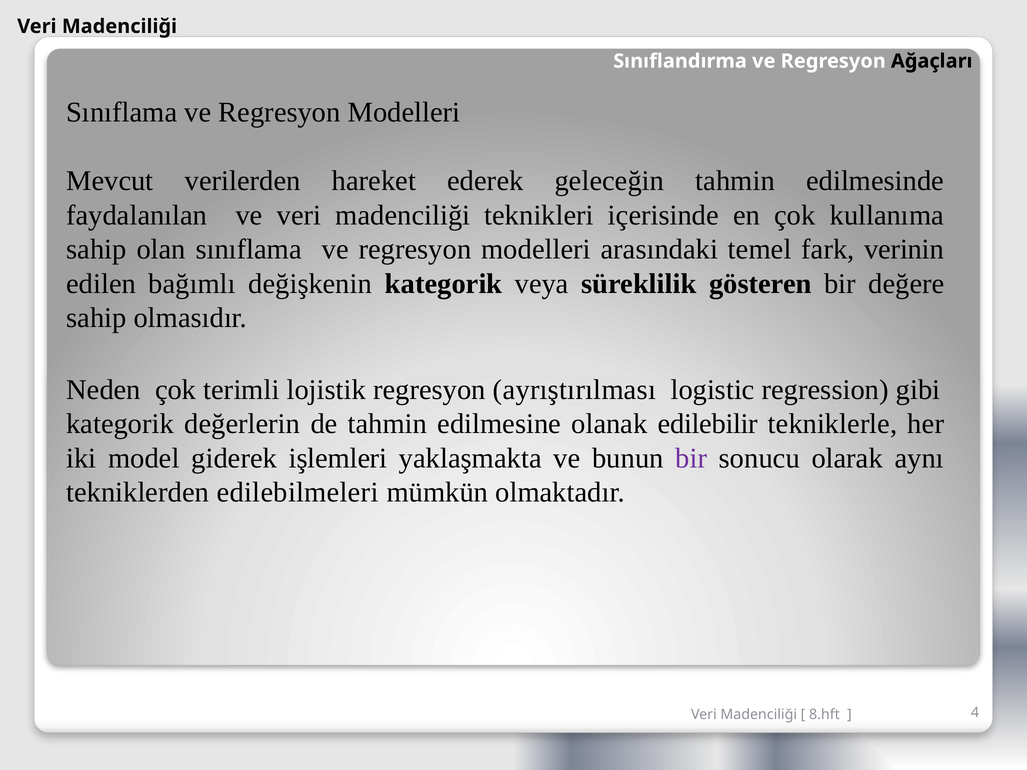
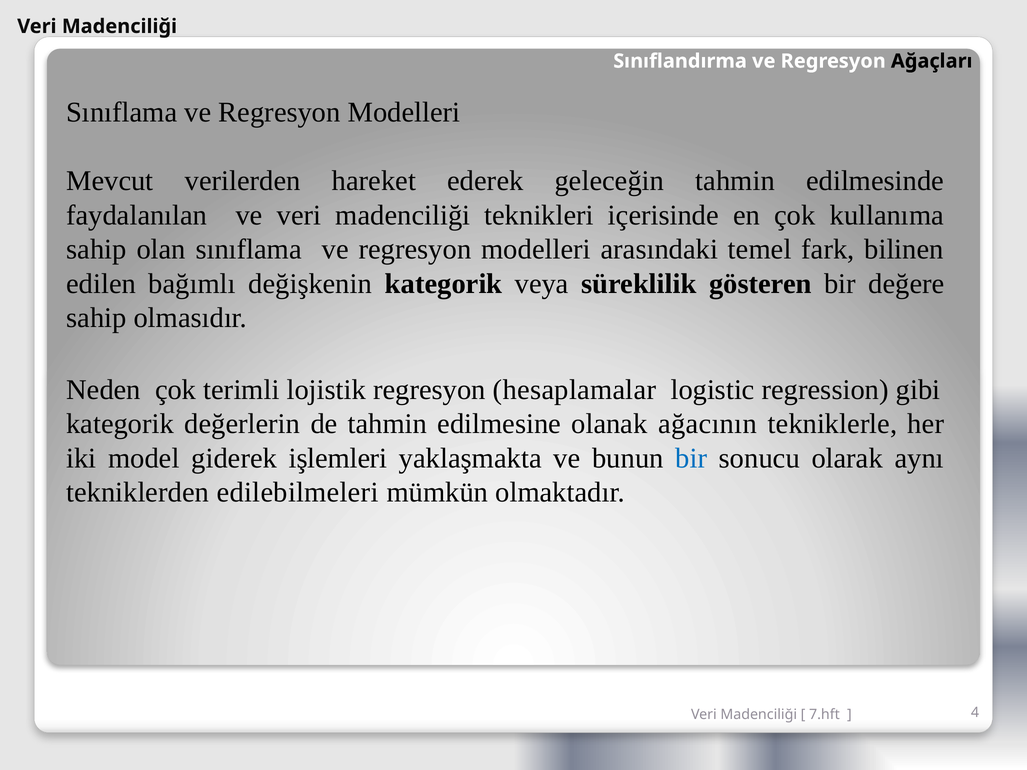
verinin: verinin -> bilinen (904, 249)
ayrıştırılması: ayrıştırılması -> hesaplamalar (575, 390)
edilebilir: edilebilir -> ağacının (708, 424)
bir colour: purple -> blue (691, 458)
8.hft: 8.hft -> 7.hft (824, 715)
